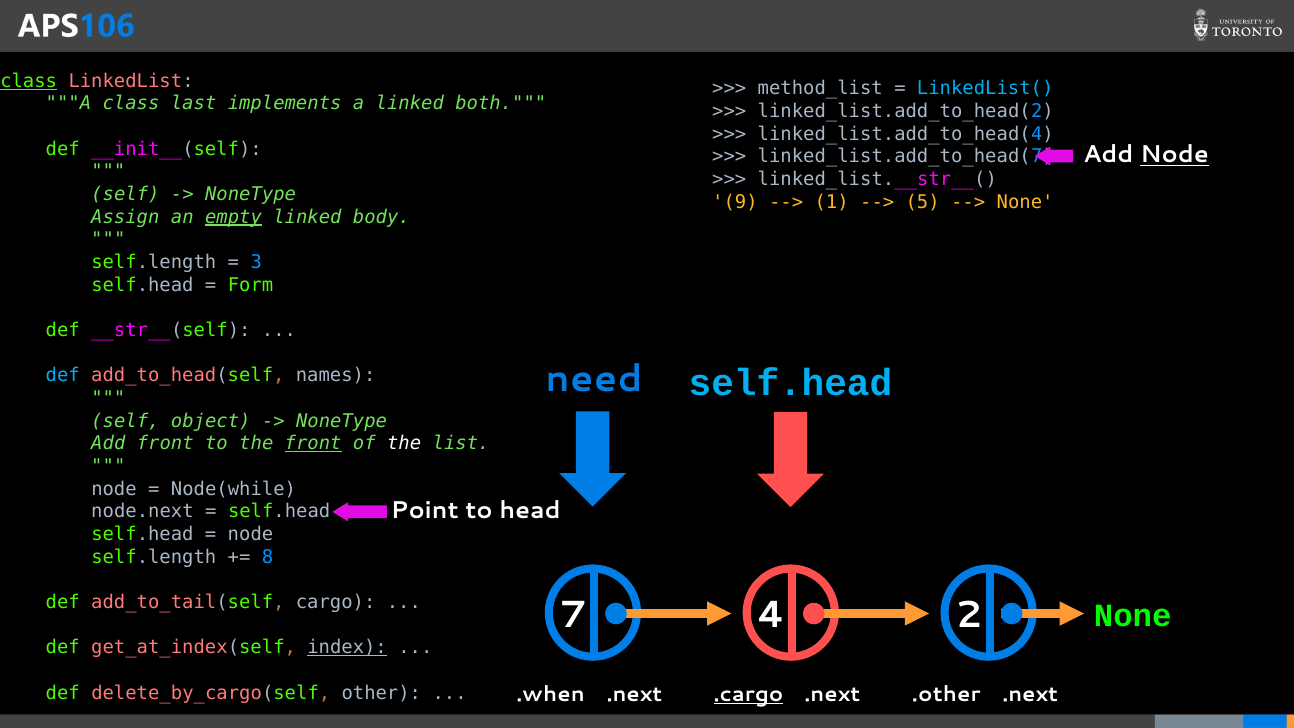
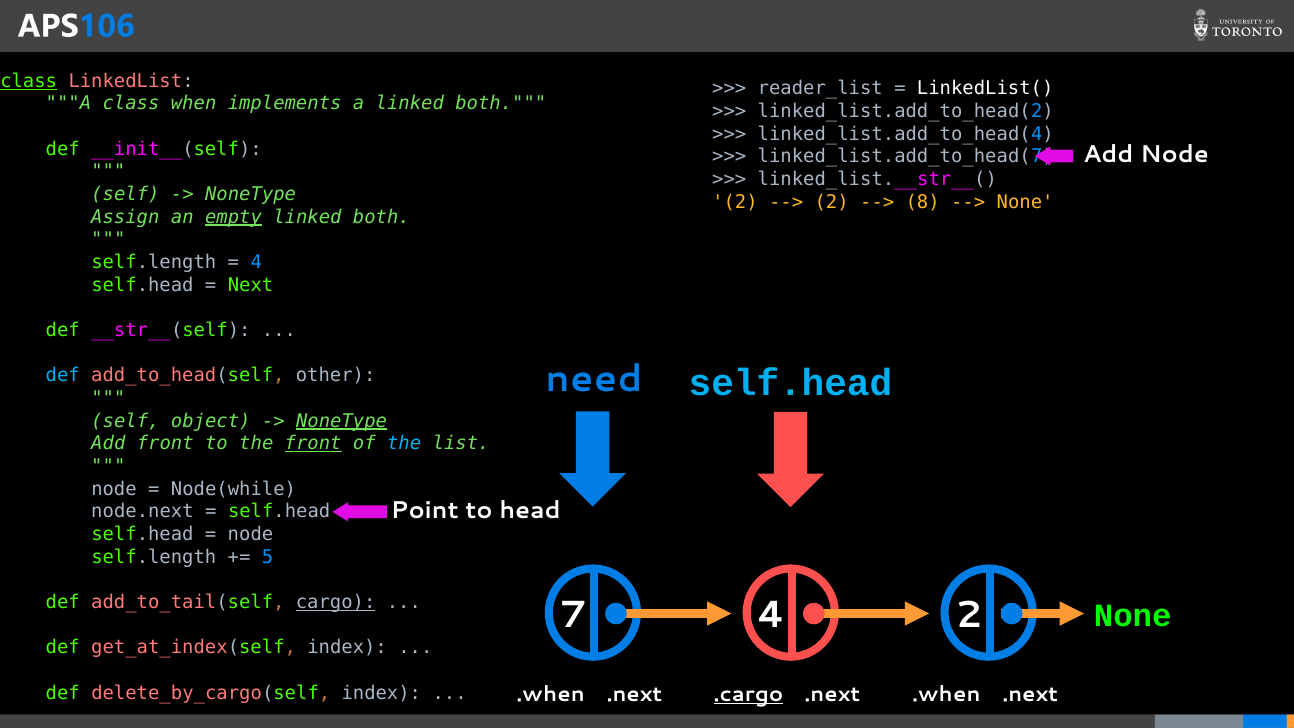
method_list: method_list -> reader_list (820, 88)
LinkedList( colour: light blue -> white (985, 88)
last: last -> when (194, 104)
Node underline: present -> none (1174, 155)
9: 9 -> 2 (735, 202)
1: 1 -> 2 (832, 202)
5: 5 -> 8 (923, 202)
body: body -> both (381, 217)
3: 3 -> 4 (256, 262)
Form: Form -> Next (251, 285)
names: names -> other (336, 376)
NoneType underline: none -> present (342, 421)
the colour: white -> light blue (404, 443)
8: 8 -> 5 (268, 557)
cargo underline: none -> present (336, 602)
index underline: present -> none (347, 647)
delete_by_cargo(self other: other -> index (381, 693)
.other: .other -> .when (946, 694)
